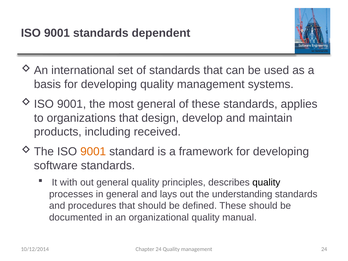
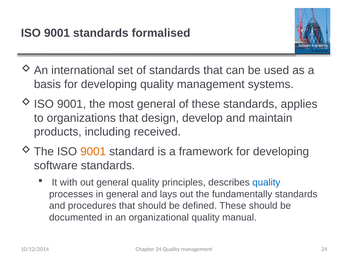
dependent: dependent -> formalised (161, 33)
quality colour: black -> blue (266, 183)
understanding: understanding -> fundamentally (242, 194)
